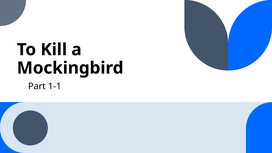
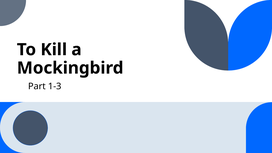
1-1: 1-1 -> 1-3 (55, 86)
